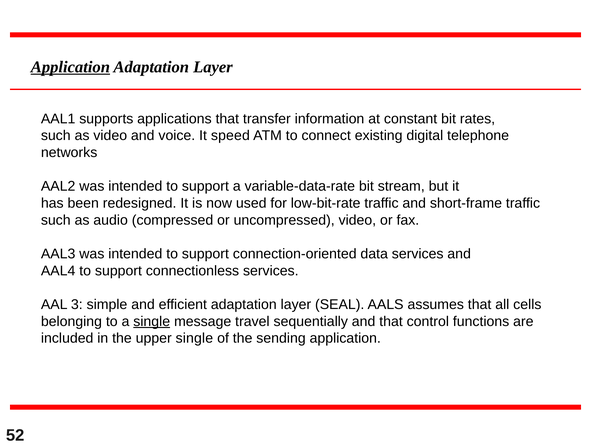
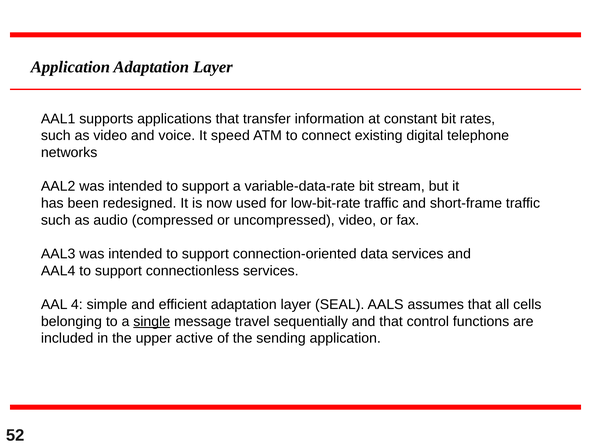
Application underline: present -> none (70, 67)
3: 3 -> 4 (77, 305)
upper single: single -> active (194, 338)
